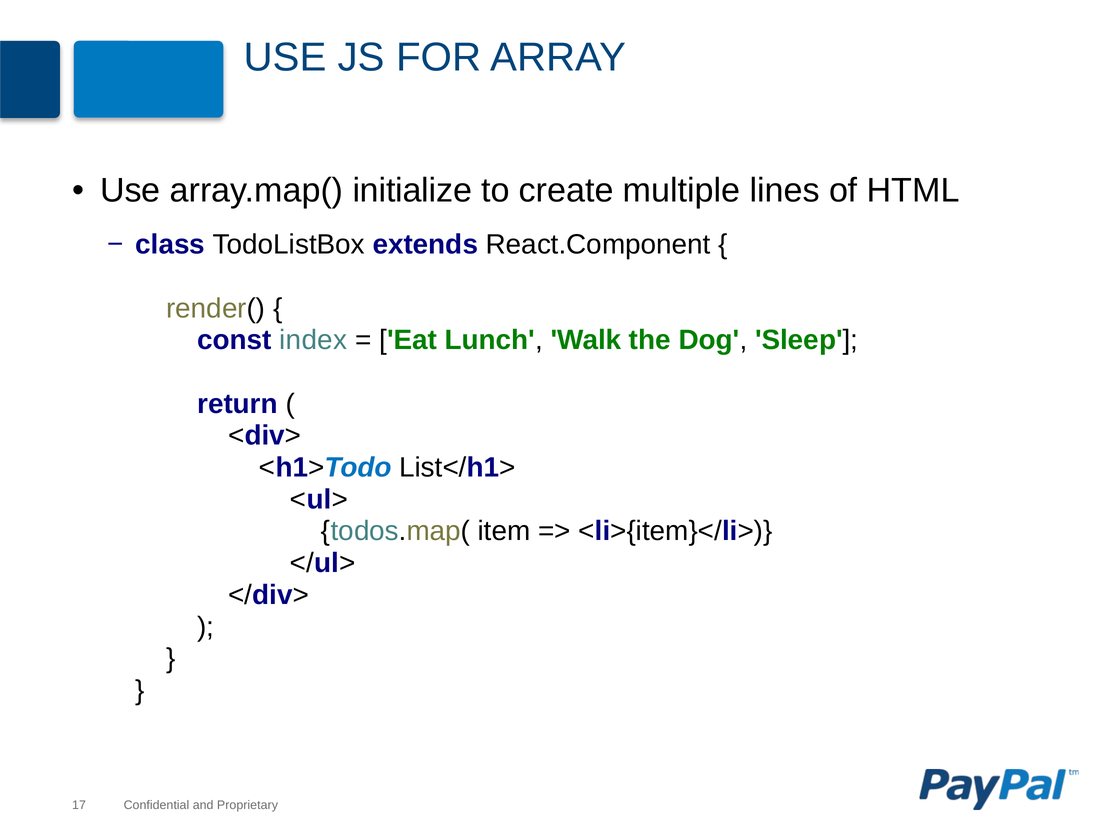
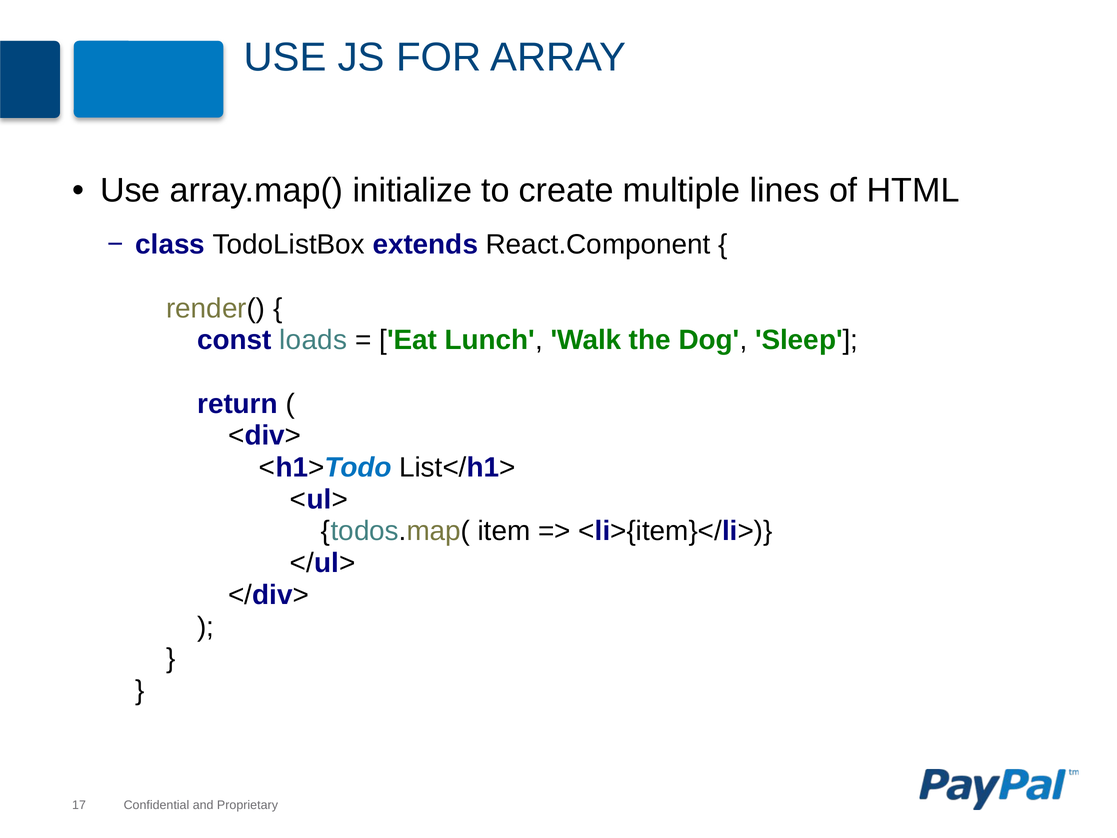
index: index -> loads (313, 340)
